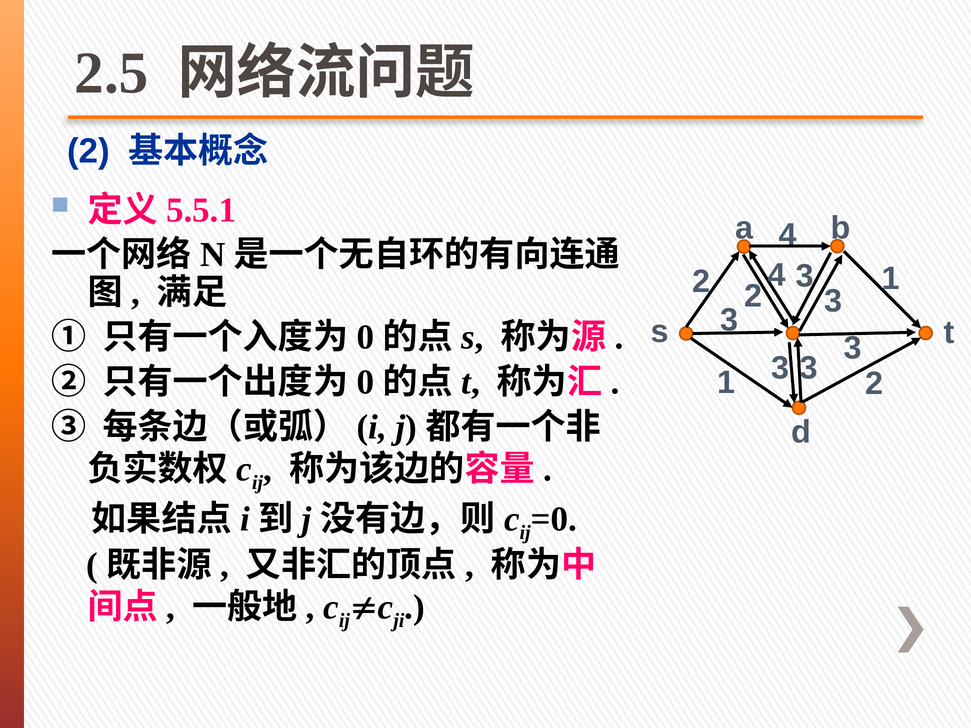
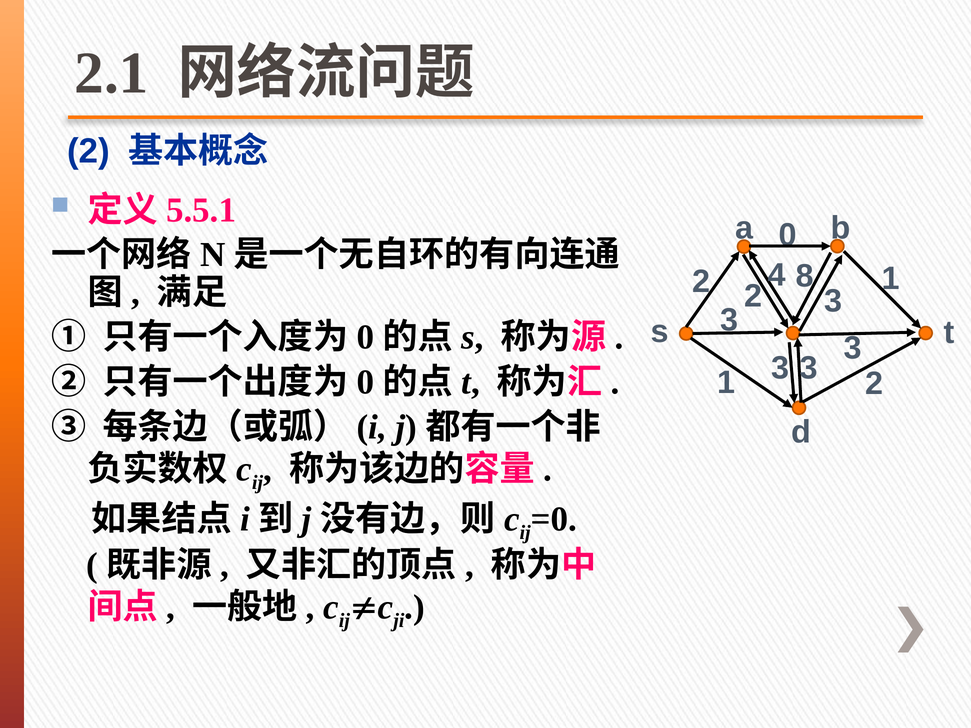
2.5: 2.5 -> 2.1 (111, 73)
a 4: 4 -> 0 (788, 235)
4 3: 3 -> 8 (805, 276)
